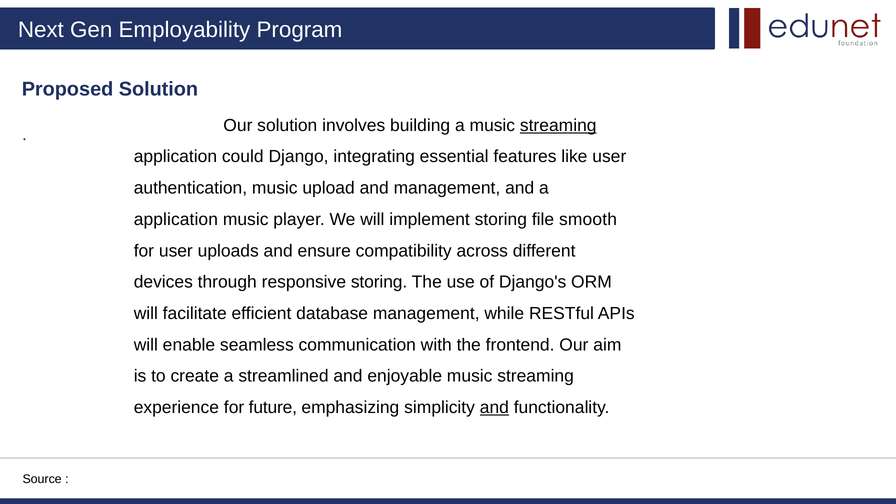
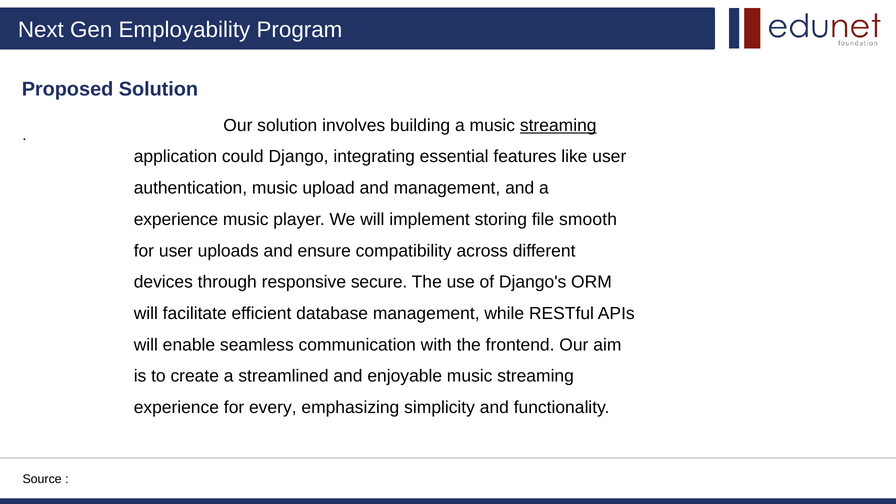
application: application -> experience (176, 219)
responsive storing: storing -> secure (379, 282)
future: future -> every (273, 408)
and underline: present -> none (494, 408)
